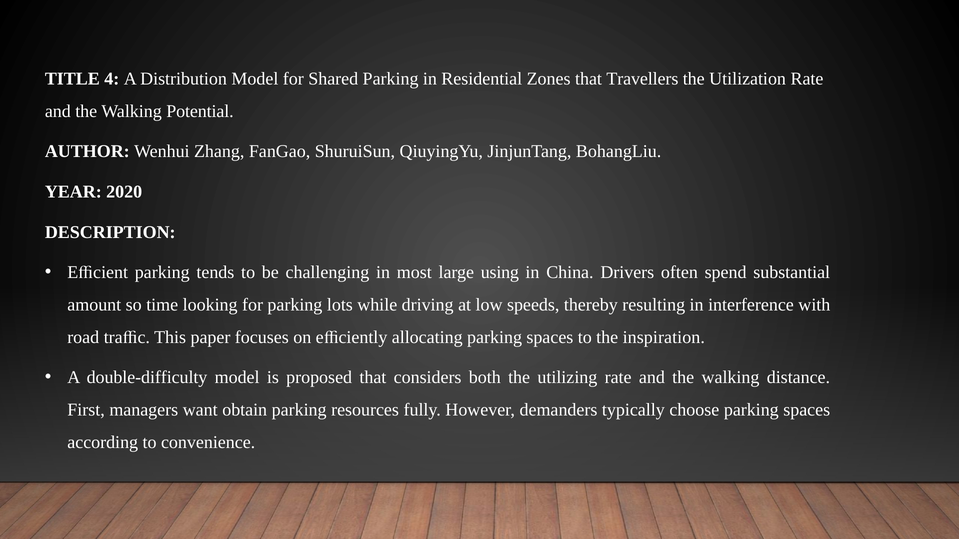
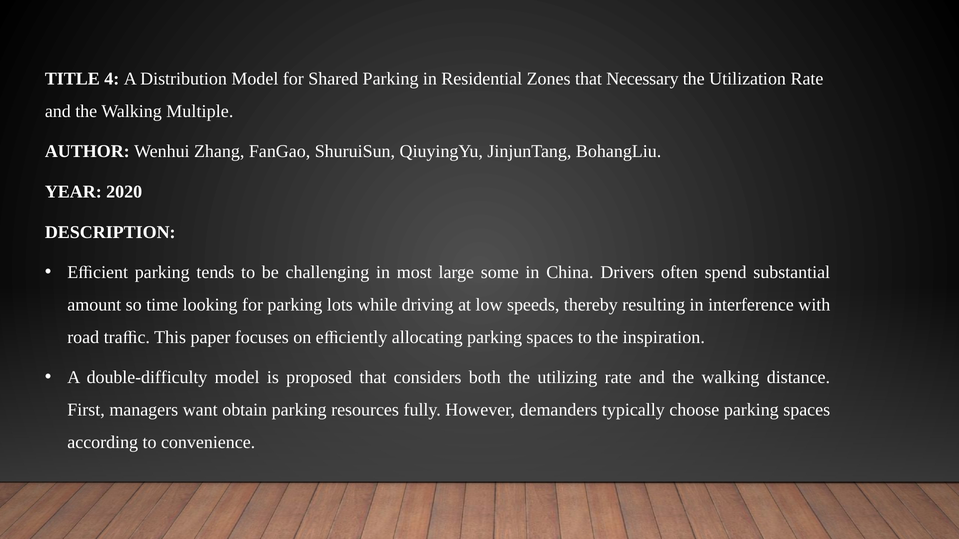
Travellers: Travellers -> Necessary (642, 79)
Potential: Potential -> Multiple (200, 111)
using: using -> some (500, 273)
